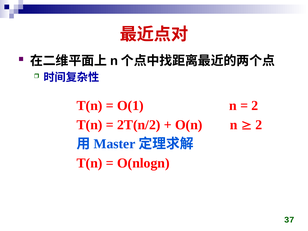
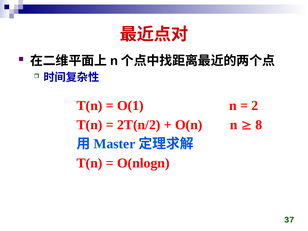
2: 2 -> 8 (259, 125)
